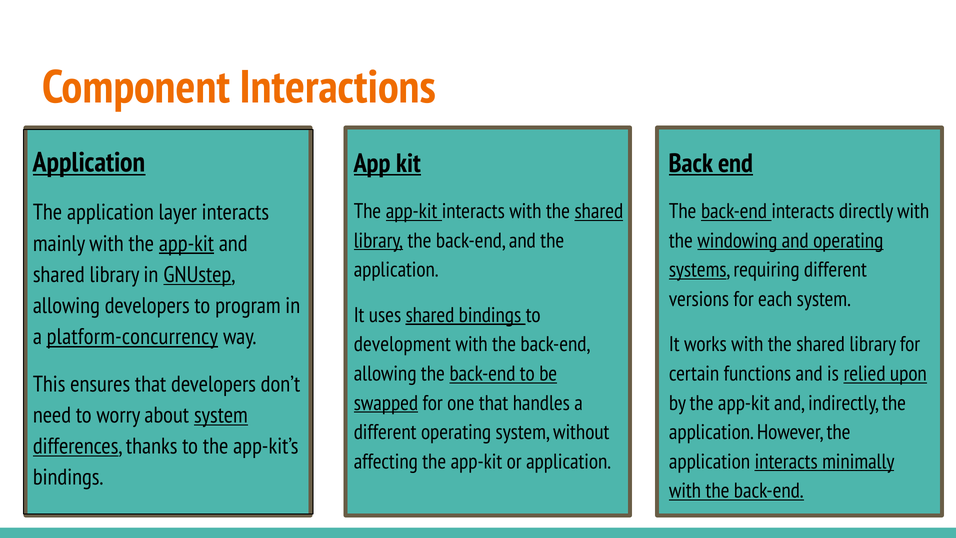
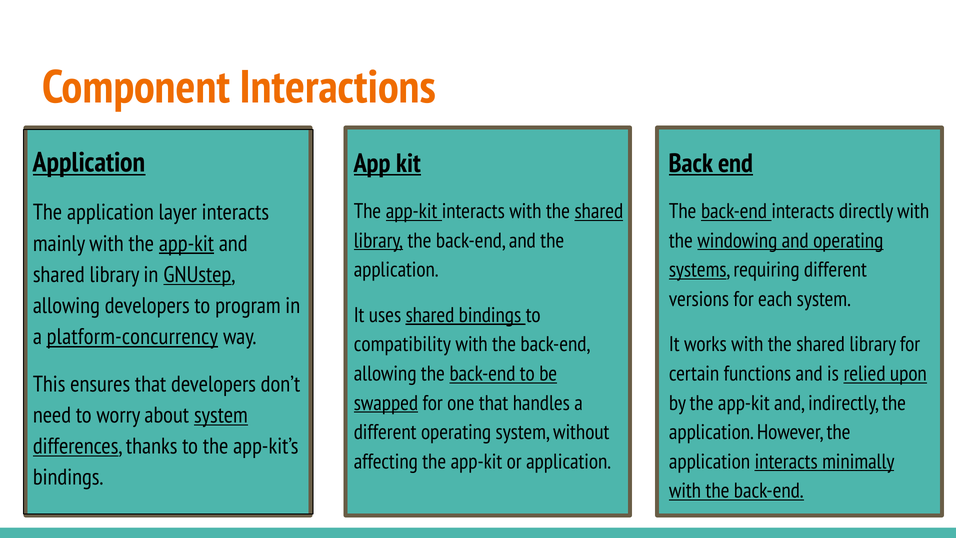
development: development -> compatibility (402, 344)
